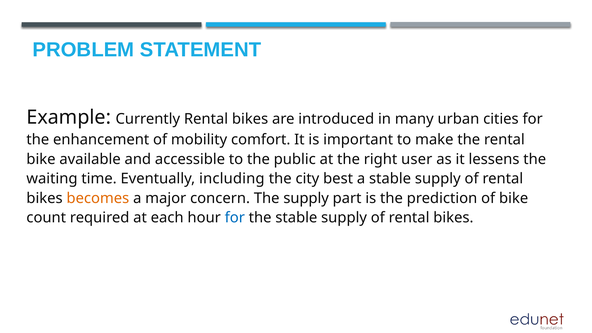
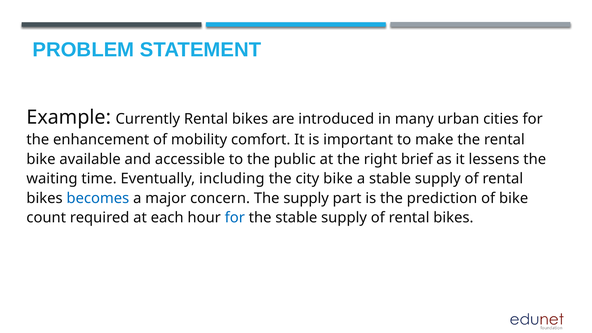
user: user -> brief (417, 159)
city best: best -> bike (338, 179)
becomes colour: orange -> blue (98, 198)
